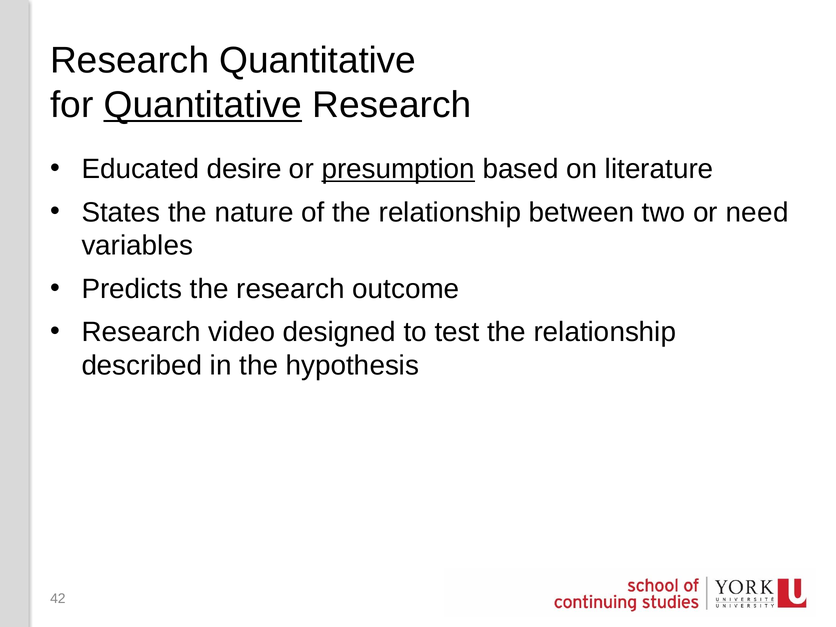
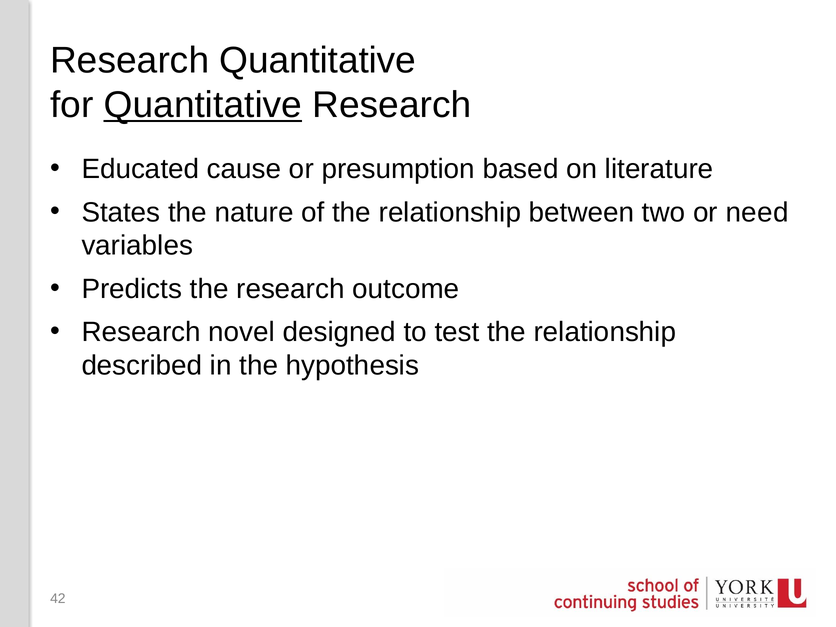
desire: desire -> cause (244, 169)
presumption underline: present -> none (398, 169)
video: video -> novel (242, 332)
